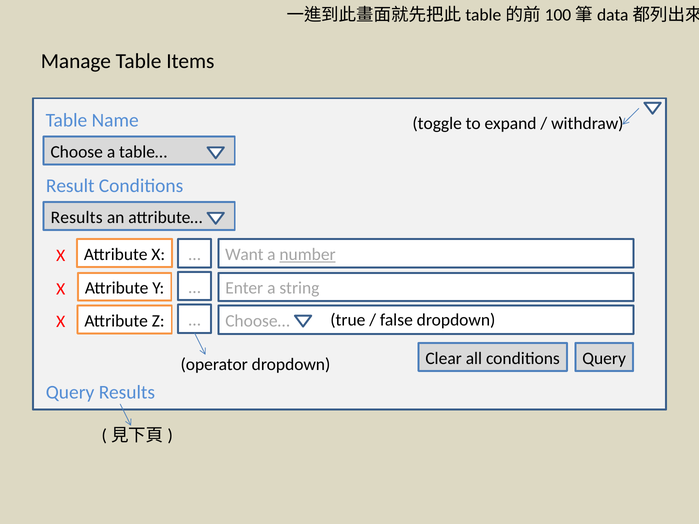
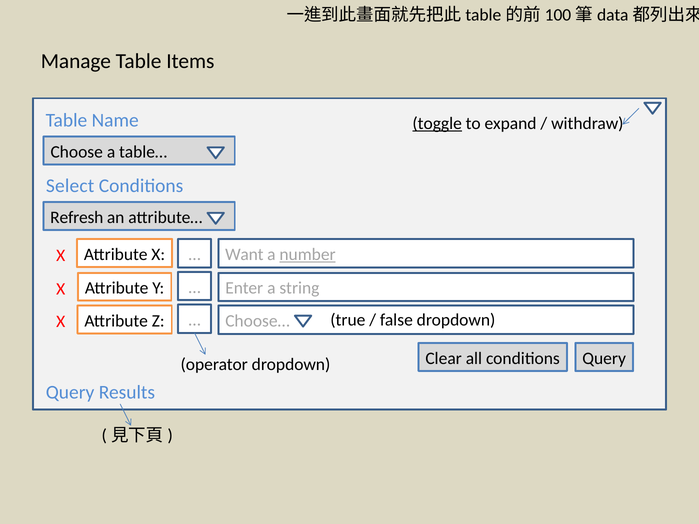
toggle underline: none -> present (437, 123)
Result: Result -> Select (70, 186)
Results: Results -> Refresh (77, 217)
